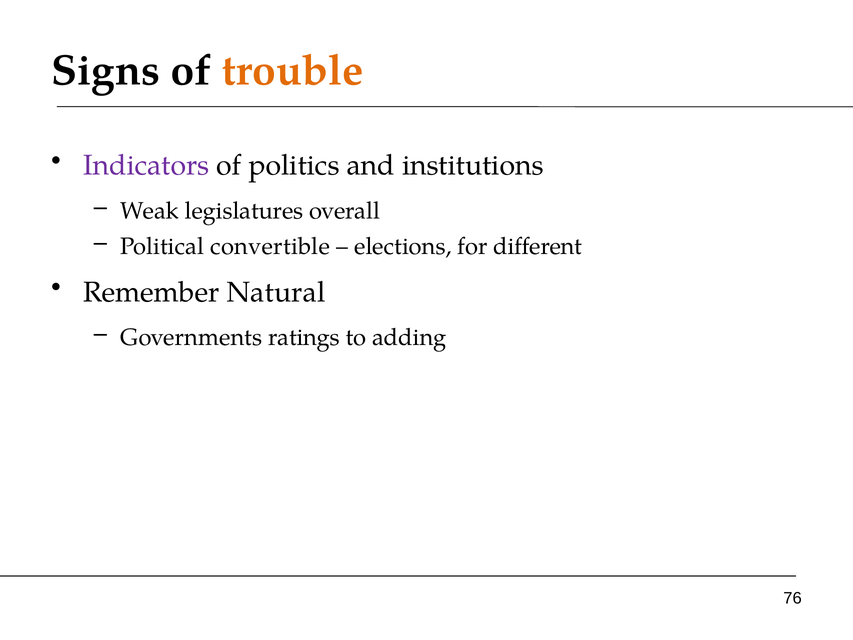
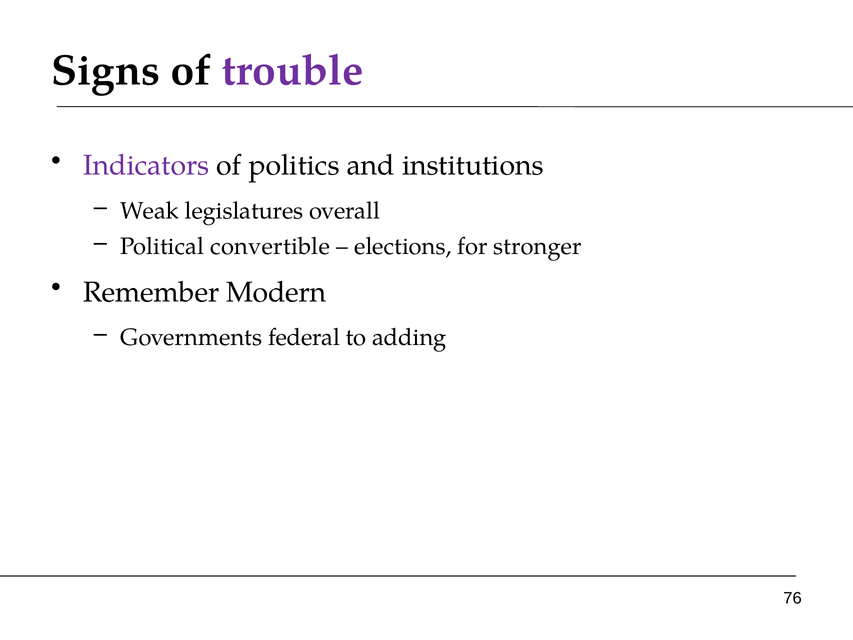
trouble colour: orange -> purple (293, 70)
different: different -> stronger (538, 246)
Natural: Natural -> Modern (276, 292)
ratings: ratings -> federal (304, 337)
